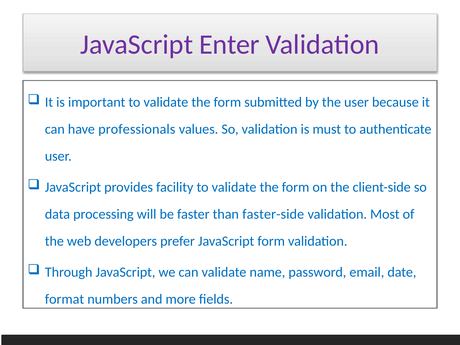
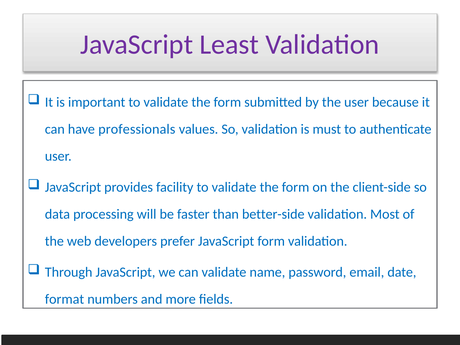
Enter: Enter -> Least (229, 45)
faster-side: faster-side -> better-side (273, 214)
